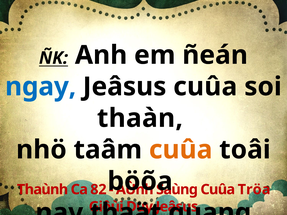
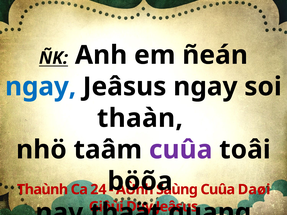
Jeâsus cuûa: cuûa -> ngay (205, 87)
cuûa colour: orange -> purple (181, 150)
82: 82 -> 24 (98, 190)
Tröa: Tröa -> Daøi (254, 190)
